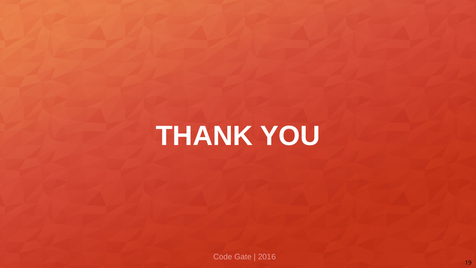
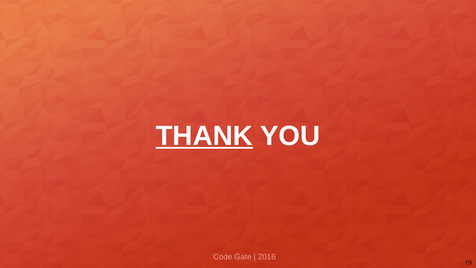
THANK underline: none -> present (204, 136)
